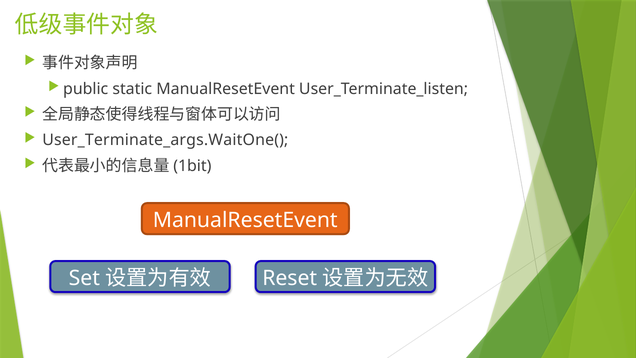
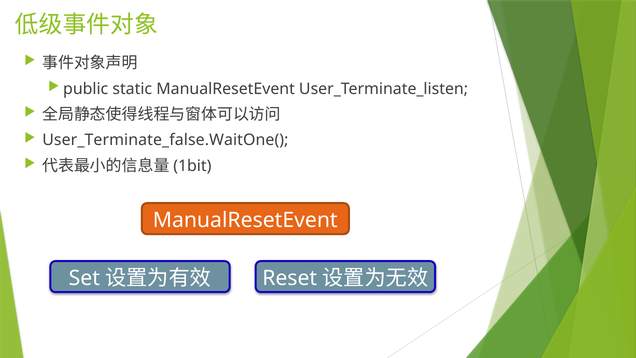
User_Terminate_args.WaitOne(: User_Terminate_args.WaitOne( -> User_Terminate_false.WaitOne( (165, 140)
